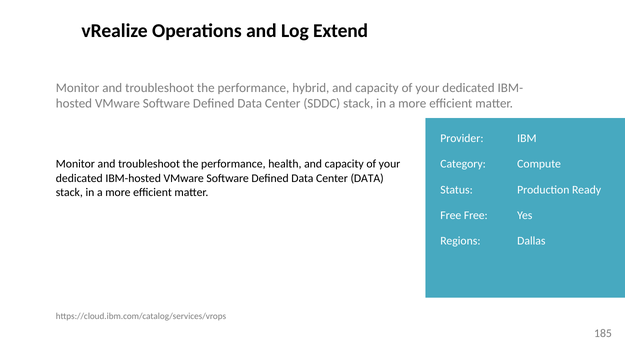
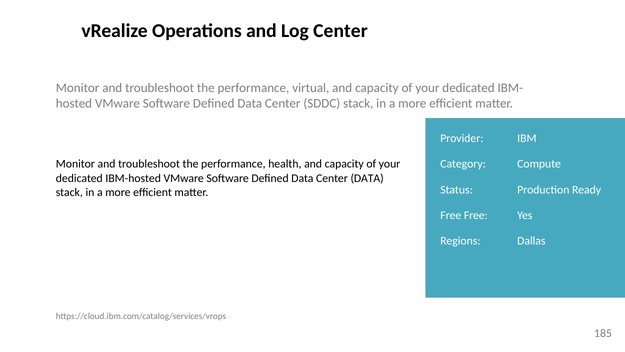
Log Extend: Extend -> Center (340, 31)
hybrid: hybrid -> virtual (311, 88)
